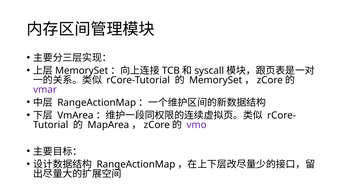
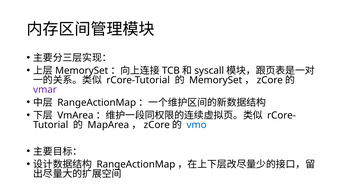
vmo colour: purple -> blue (197, 125)
